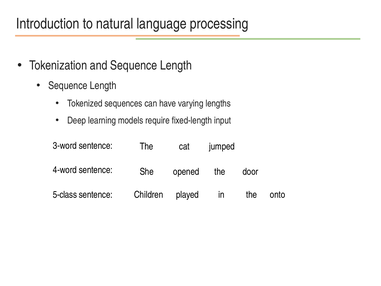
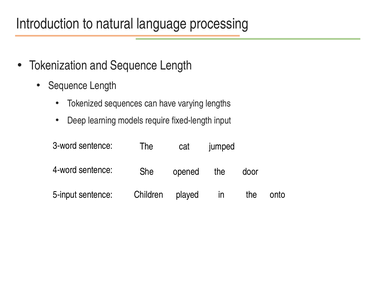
5-class: 5-class -> 5-input (65, 194)
